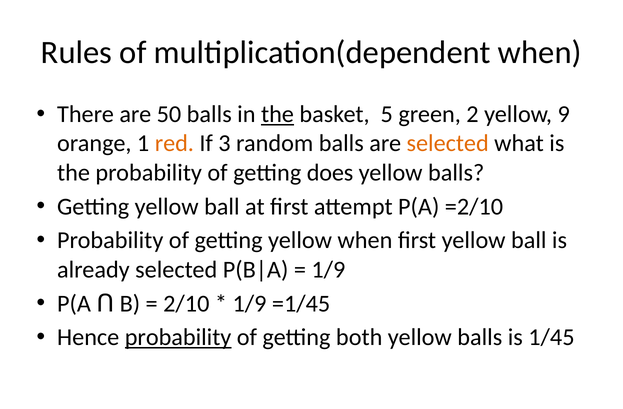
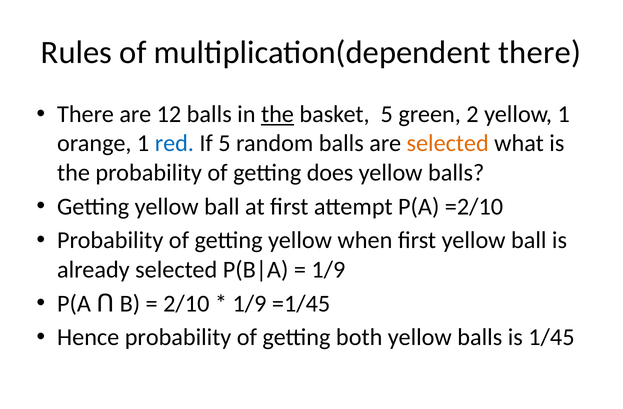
multiplication(dependent when: when -> there (540, 53)
50: 50 -> 12 (169, 114)
yellow 9: 9 -> 1 (564, 114)
red colour: orange -> blue (174, 144)
If 3: 3 -> 5 (225, 144)
probability underline: present -> none (178, 338)
